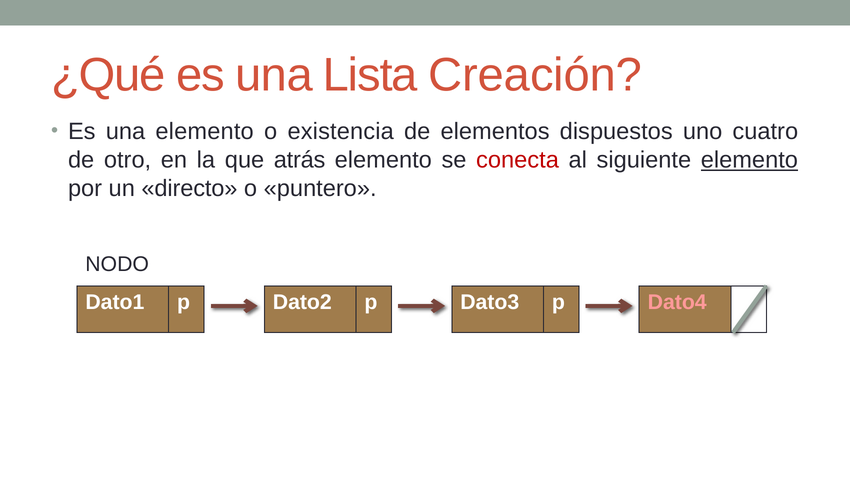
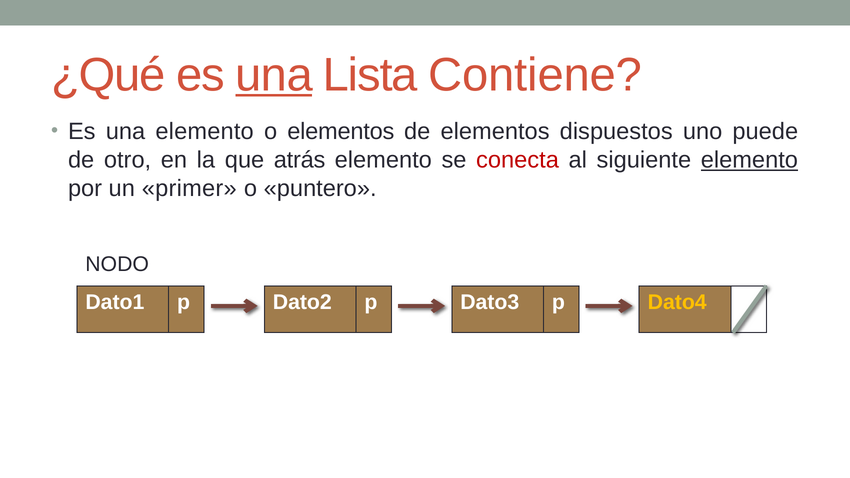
una underline: none -> present (274, 75)
Creación: Creación -> Contiene (535, 75)
o existencia: existencia -> elementos (341, 132)
cuatro: cuatro -> puede (765, 132)
directo: directo -> primer (189, 188)
Dato4 colour: pink -> yellow (677, 302)
